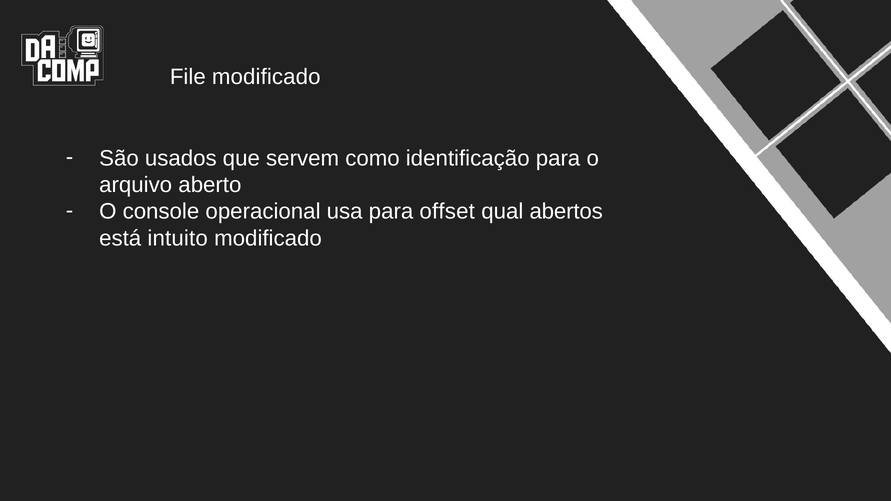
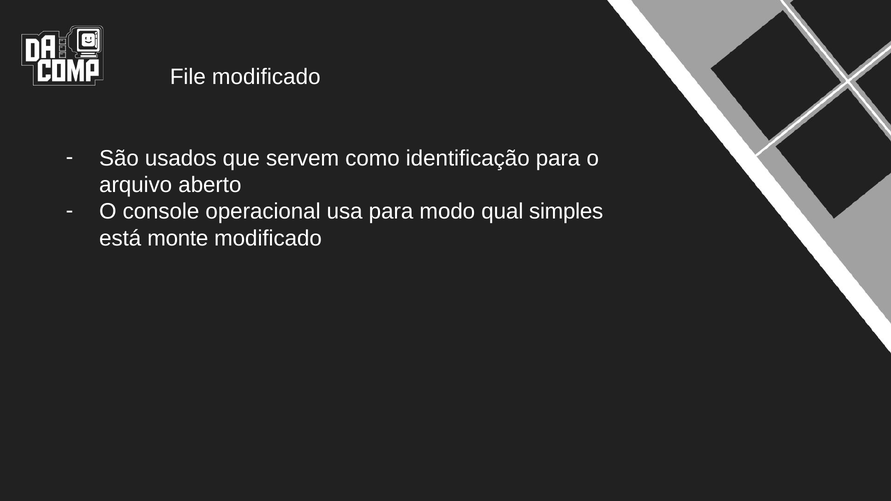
offset: offset -> modo (447, 212)
abertos: abertos -> simples (566, 212)
intuito: intuito -> monte (178, 238)
